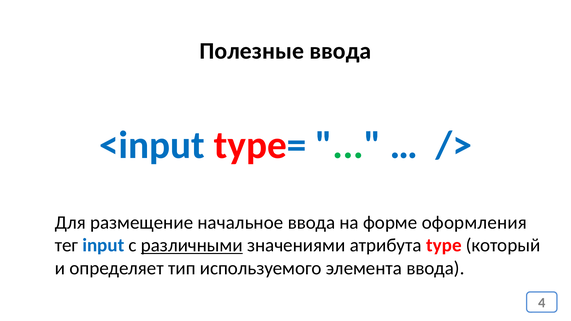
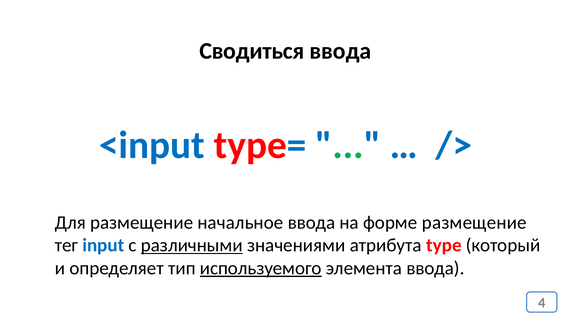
Полезные: Полезные -> Сводиться (252, 51)
форме оформления: оформления -> размещение (474, 223)
используемого underline: none -> present (261, 268)
